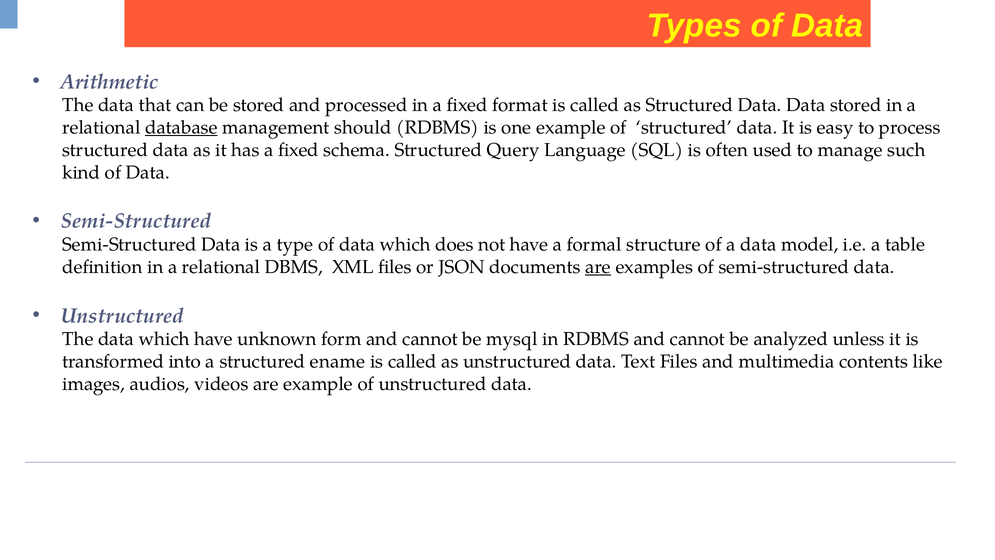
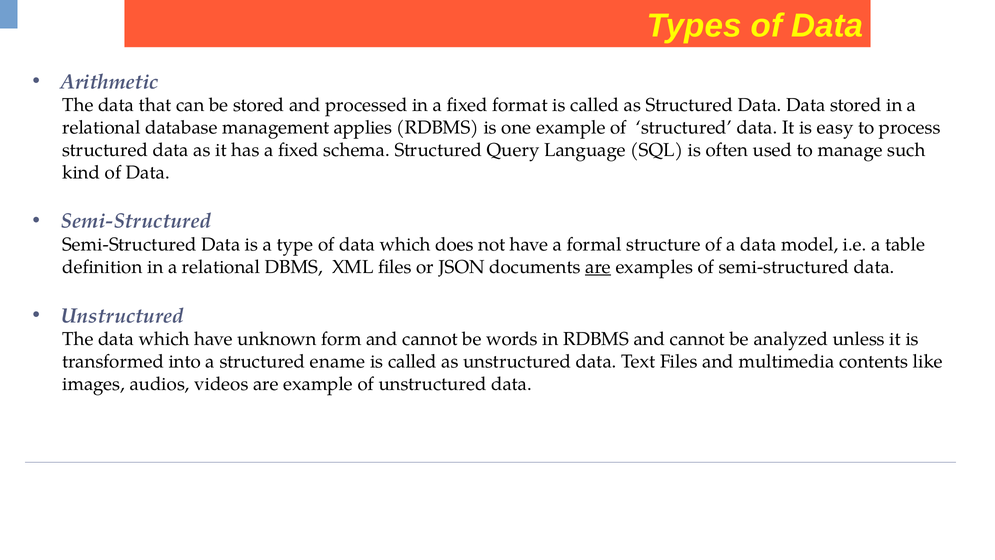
database underline: present -> none (181, 128)
should: should -> applies (363, 128)
mysql: mysql -> words (512, 339)
